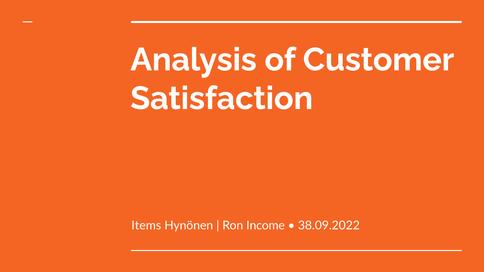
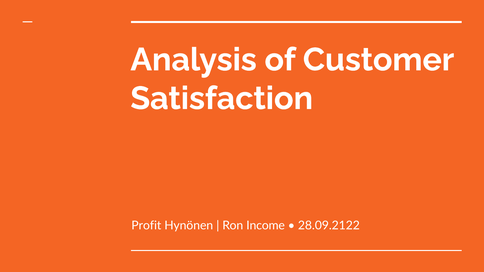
Items: Items -> Profit (146, 226)
38.09.2022: 38.09.2022 -> 28.09.2122 (329, 226)
